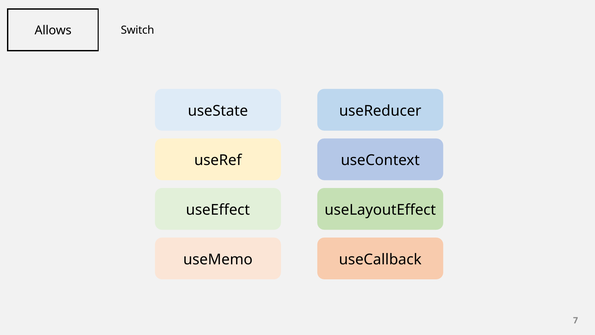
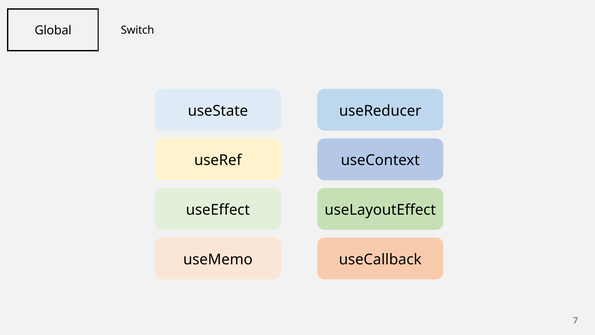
Allows: Allows -> Global (53, 30)
